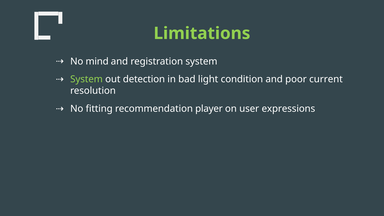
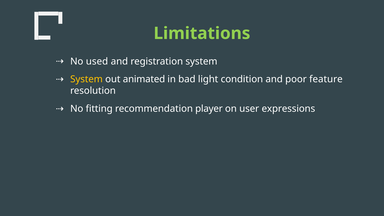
mind: mind -> used (97, 61)
System colour: light green -> yellow (86, 79)
detection: detection -> animated (144, 79)
current: current -> feature (326, 79)
